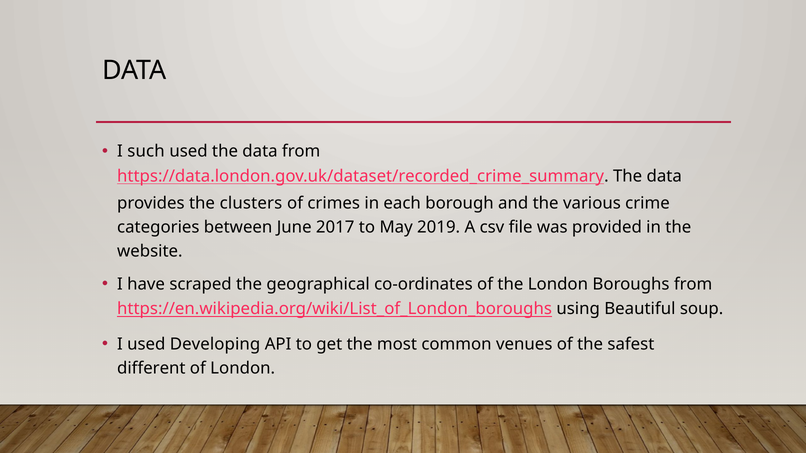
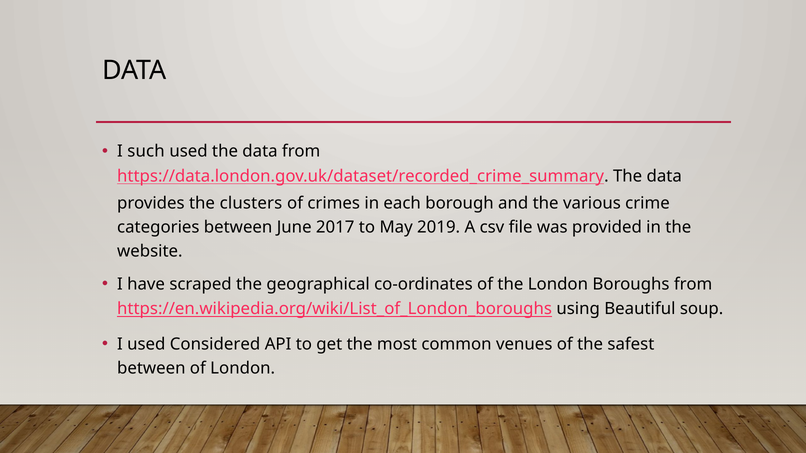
Developing: Developing -> Considered (215, 344)
different: different -> between (151, 369)
